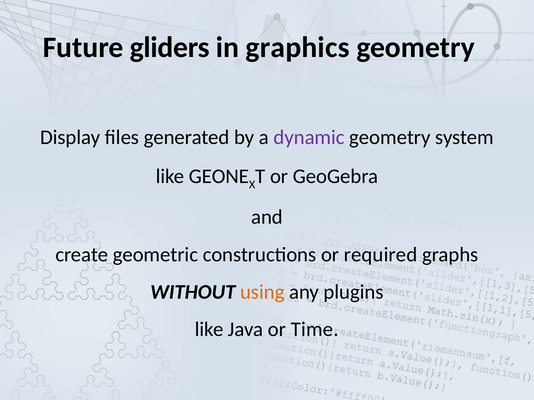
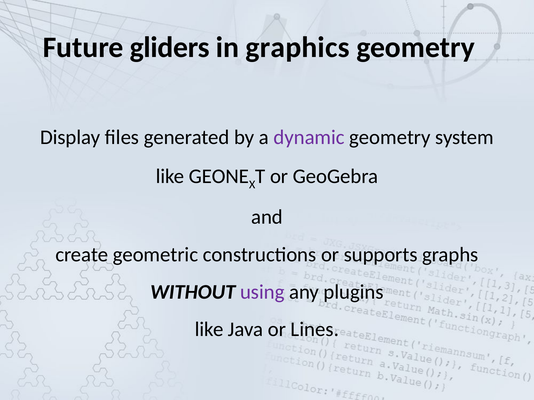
required: required -> supports (381, 255)
using colour: orange -> purple (262, 292)
Time: Time -> Lines (315, 330)
